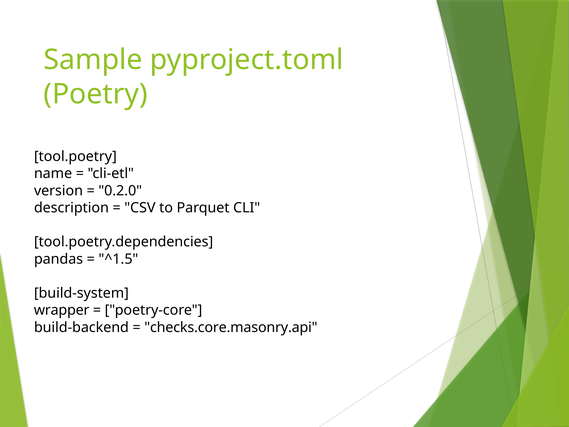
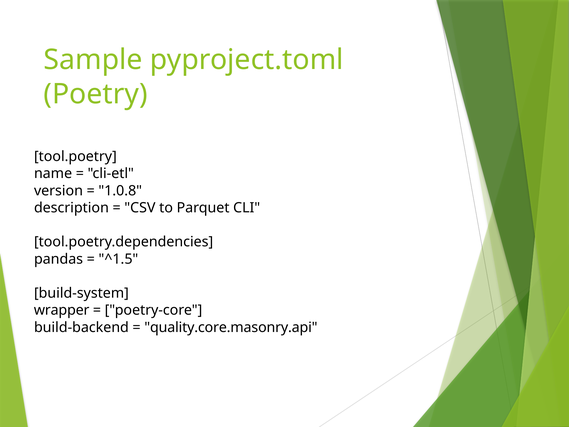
0.2.0: 0.2.0 -> 1.0.8 (120, 191)
checks.core.masonry.api: checks.core.masonry.api -> quality.core.masonry.api (231, 327)
